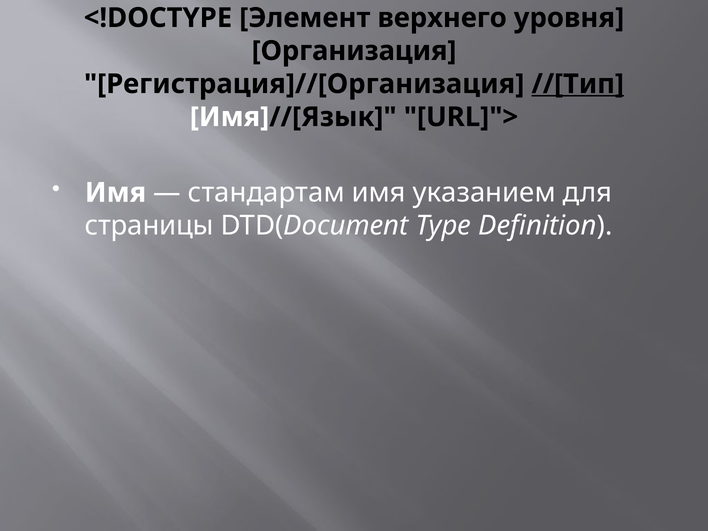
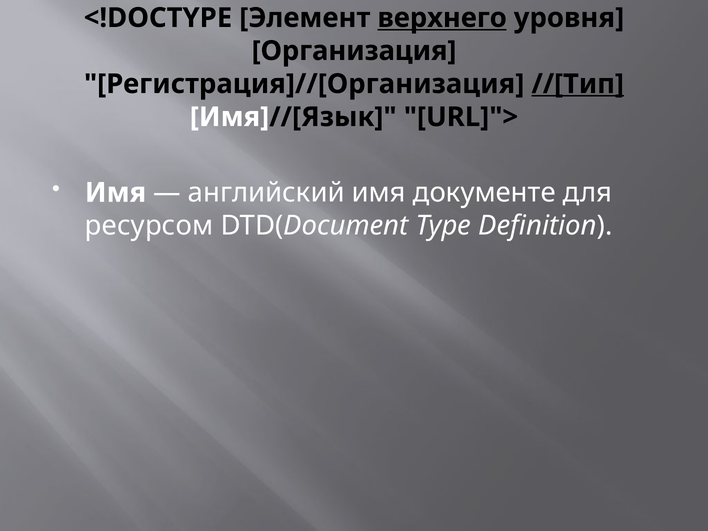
верхнего underline: none -> present (442, 18)
стандартам: стандартам -> английский (266, 193)
указанием: указанием -> документе (484, 193)
страницы: страницы -> ресурсом (149, 226)
